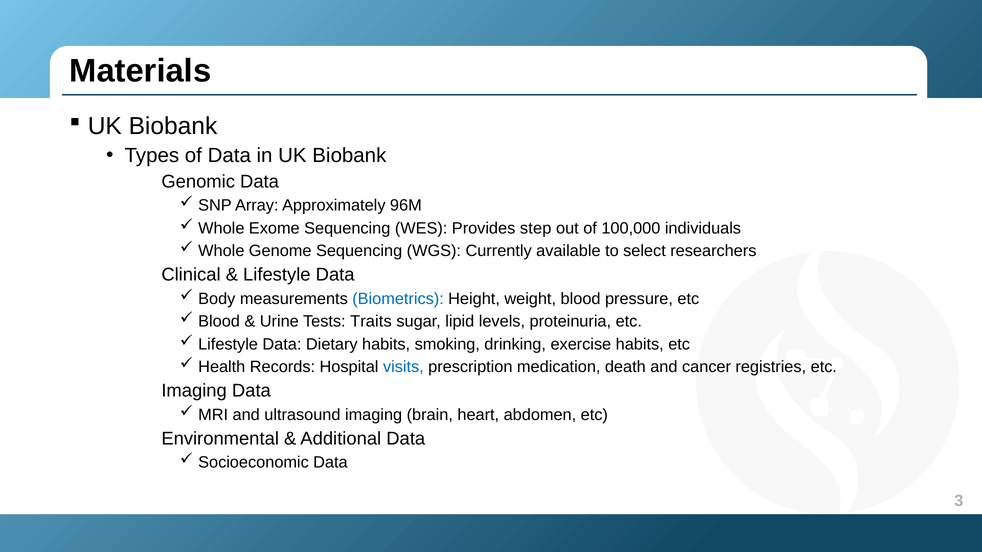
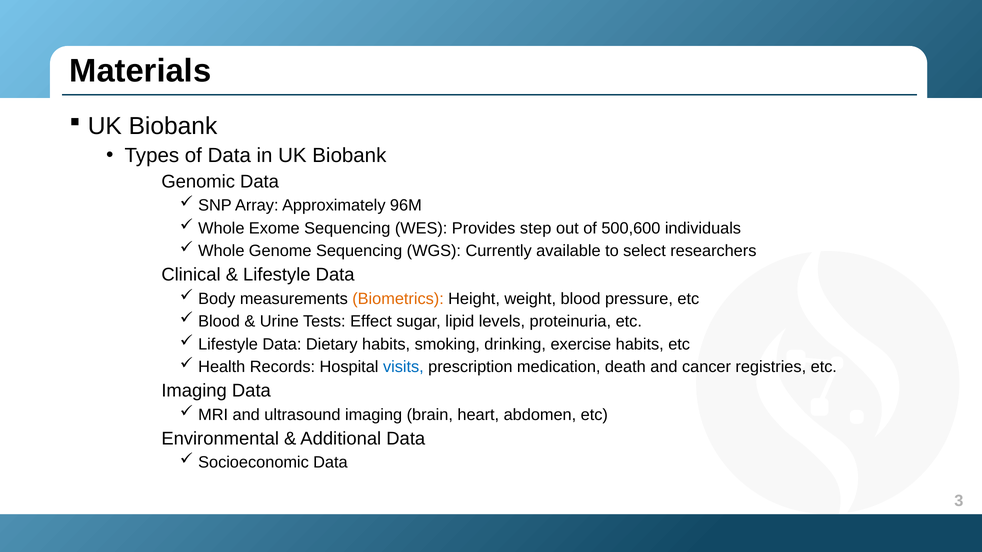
100,000: 100,000 -> 500,600 (631, 228)
Biometrics colour: blue -> orange (398, 299)
Traits: Traits -> Effect (371, 322)
